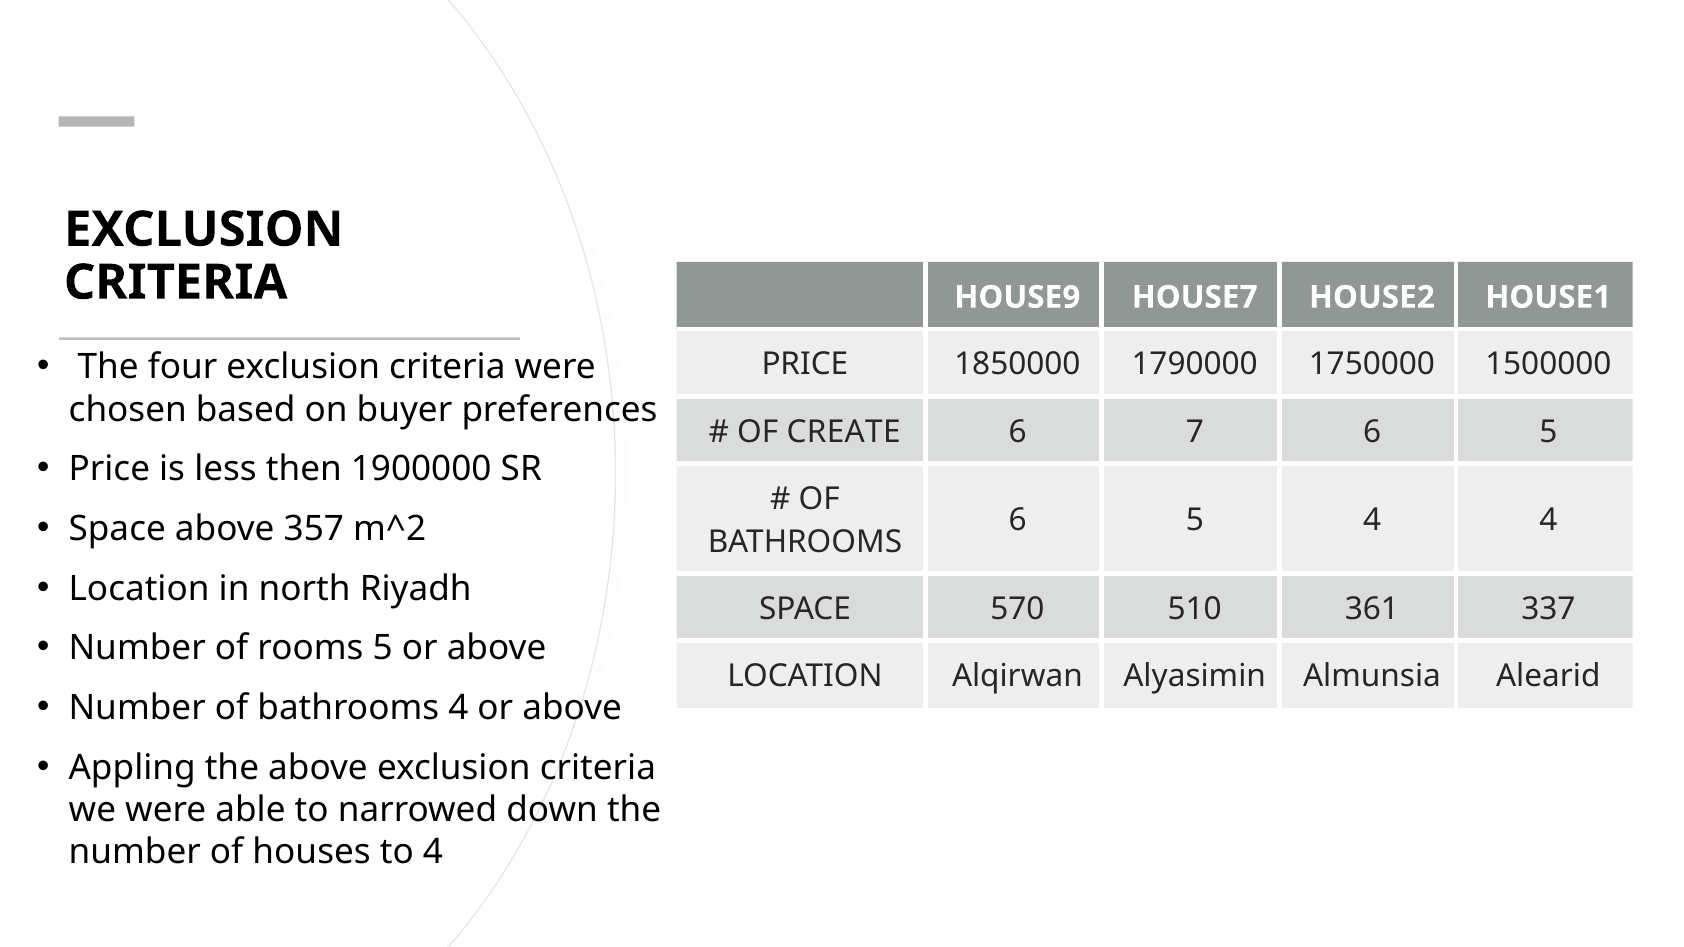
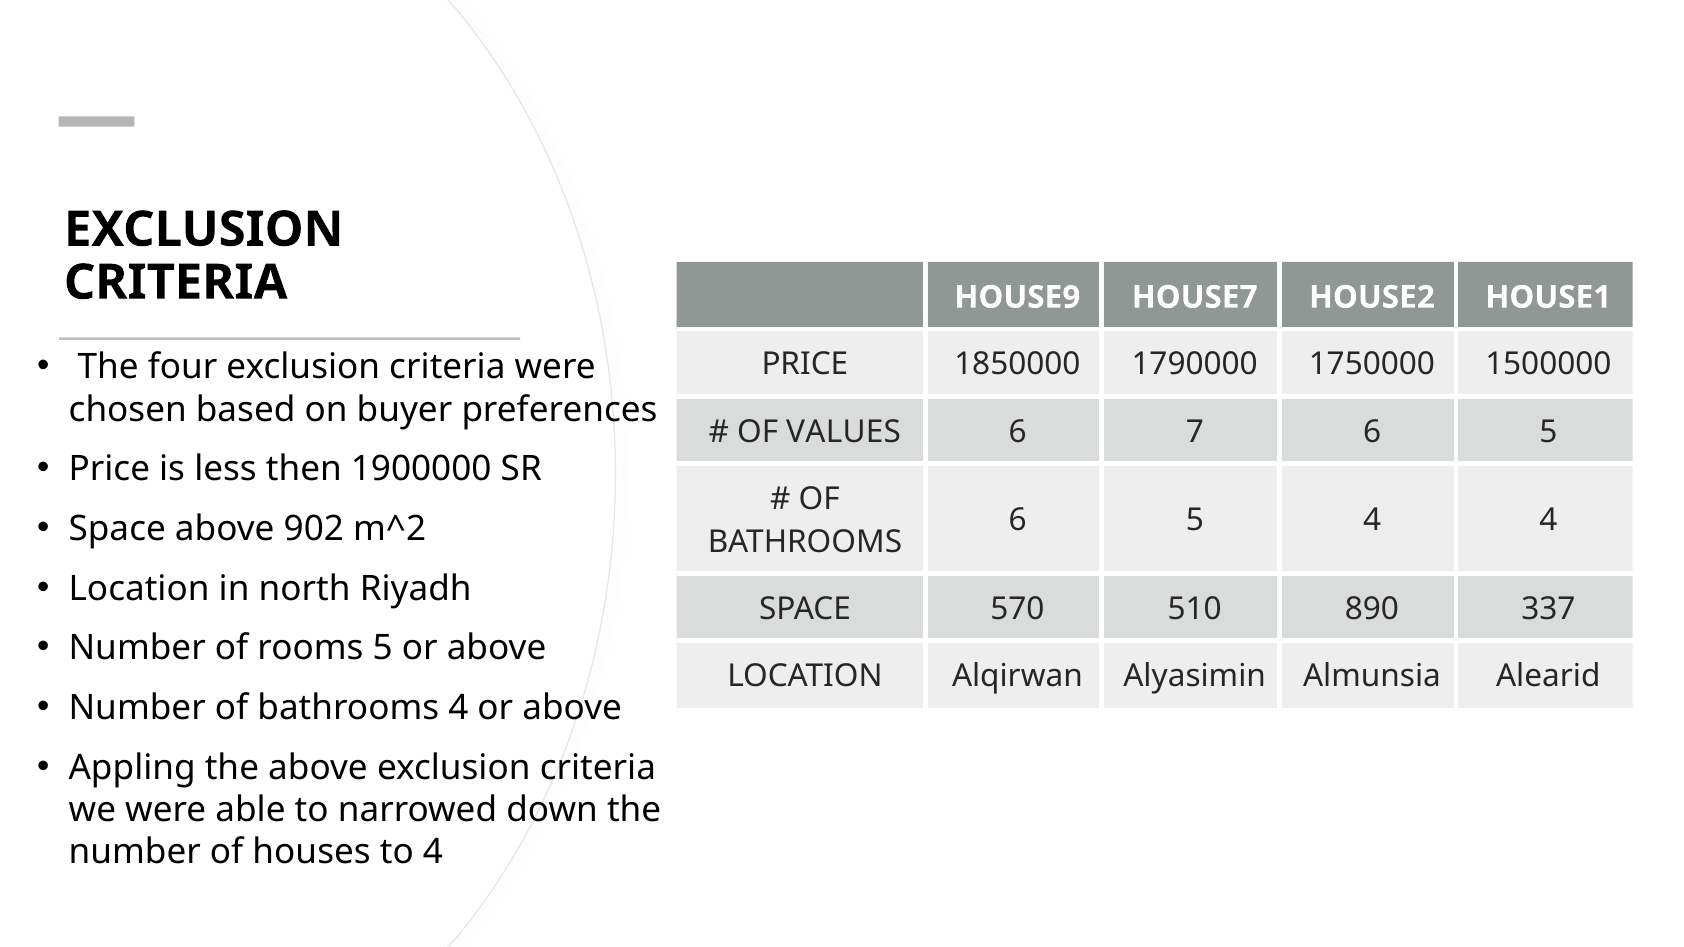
CREATE: CREATE -> VALUES (844, 432)
357: 357 -> 902 (314, 529)
361: 361 -> 890 (1372, 609)
